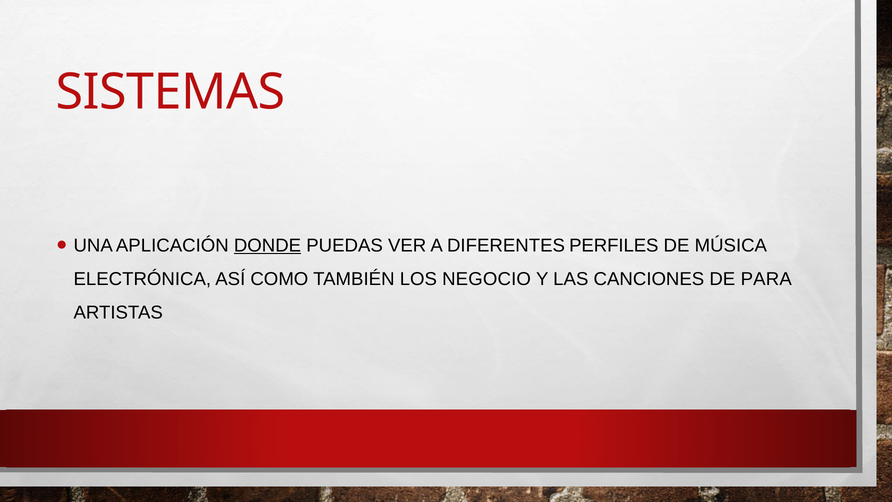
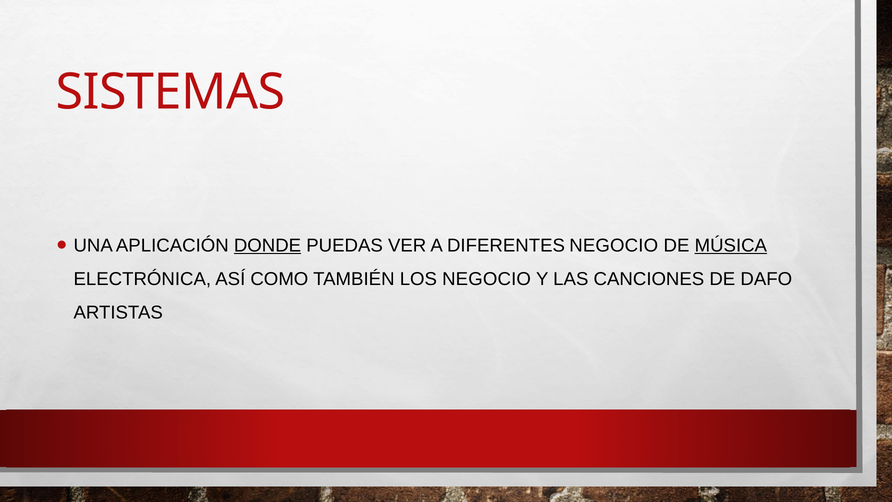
DIFERENTES PERFILES: PERFILES -> NEGOCIO (614, 245)
MÚSICA underline: none -> present (731, 245)
PARA: PARA -> DAFO (766, 279)
